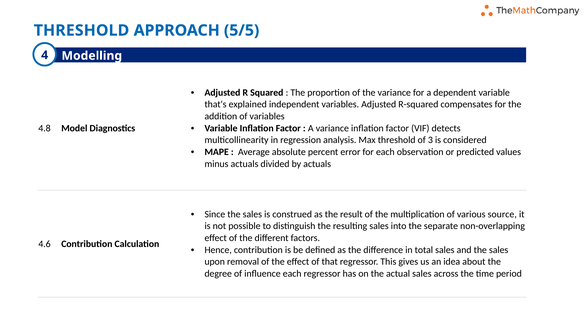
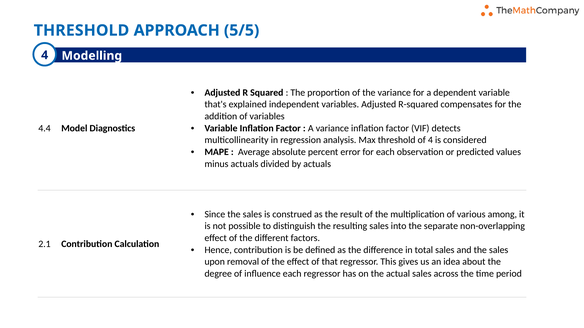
4.8: 4.8 -> 4.4 (45, 128)
of 3: 3 -> 4 (430, 140)
source: source -> among (502, 215)
4.6: 4.6 -> 2.1 (45, 244)
